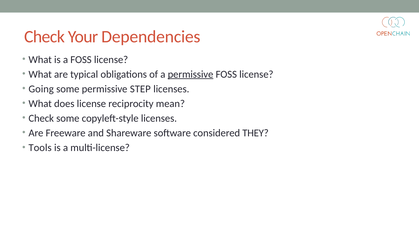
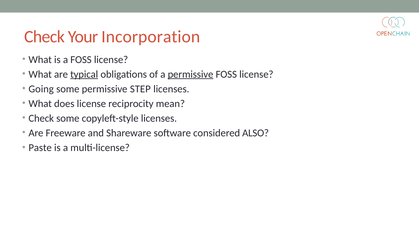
Dependencies: Dependencies -> Incorporation (151, 37)
typical underline: none -> present (84, 74)
THEY: THEY -> ALSO (256, 133)
Tools: Tools -> Paste (40, 147)
